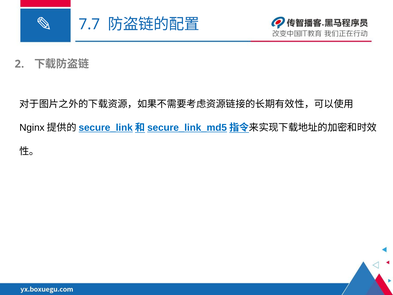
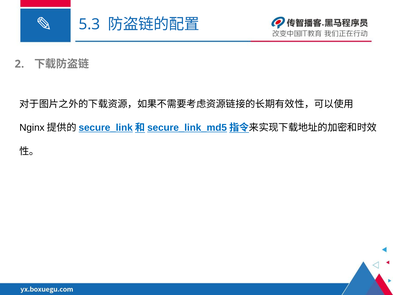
7.7: 7.7 -> 5.3 (89, 24)
